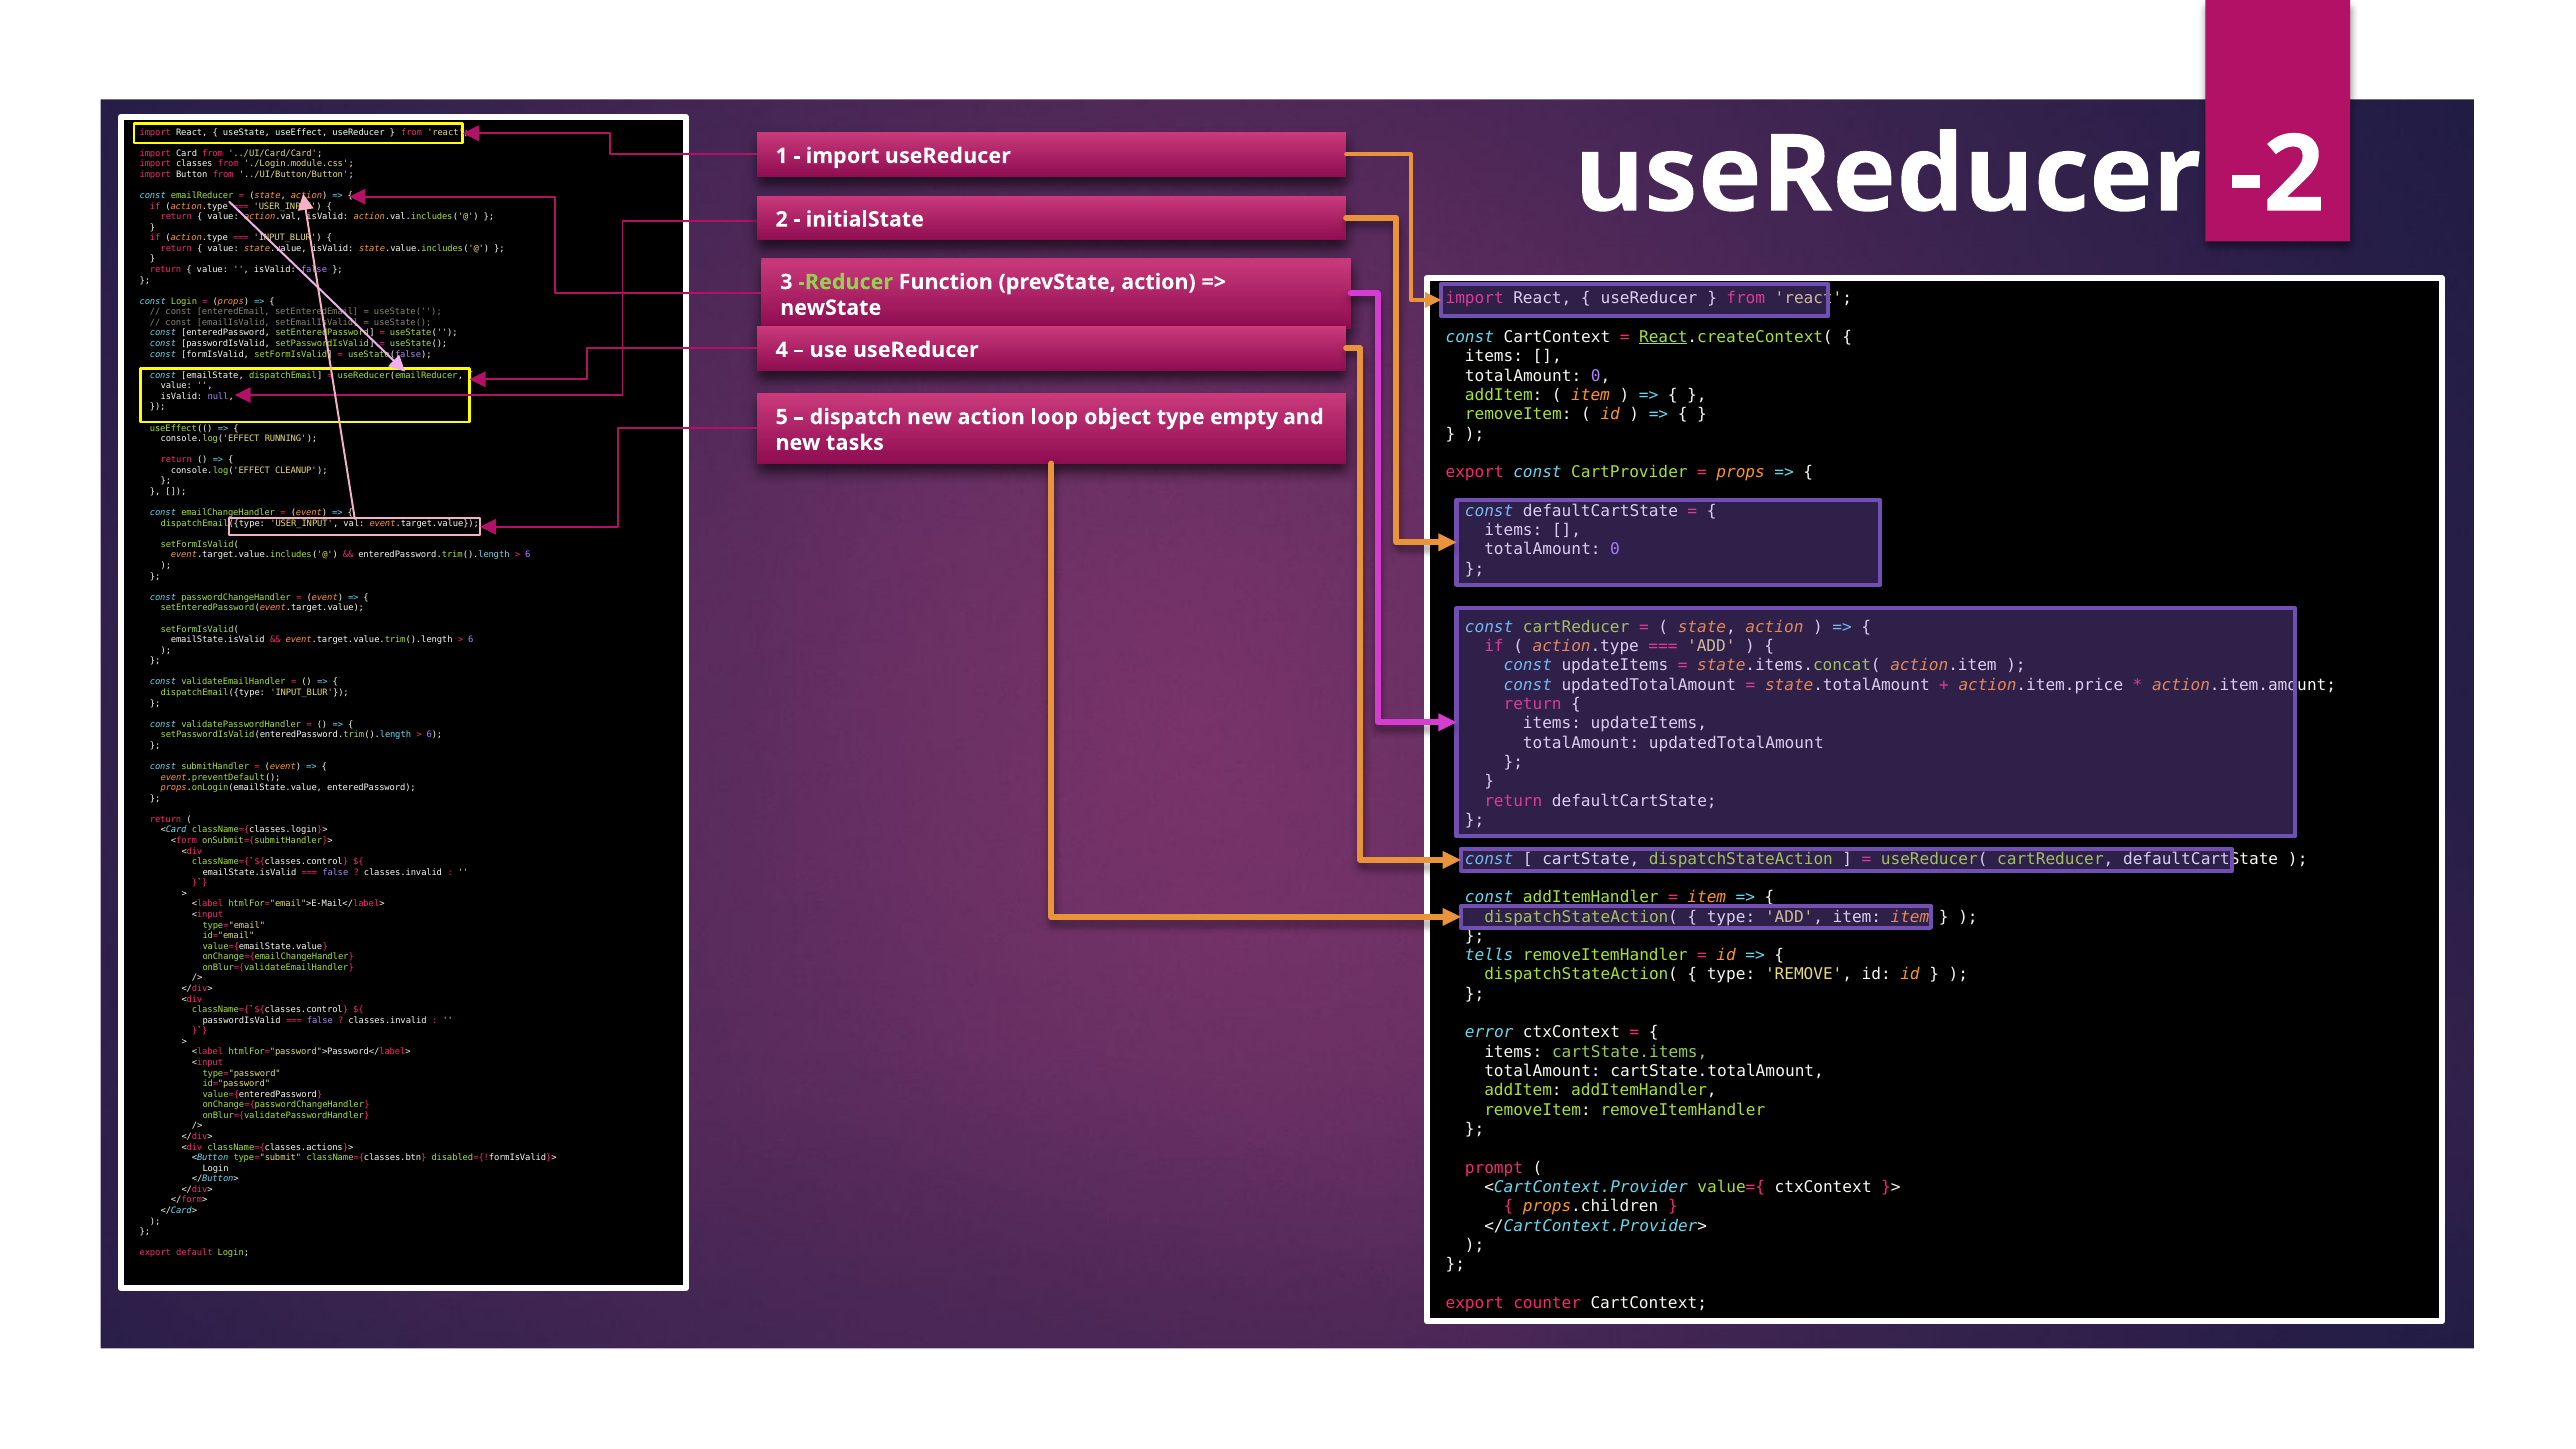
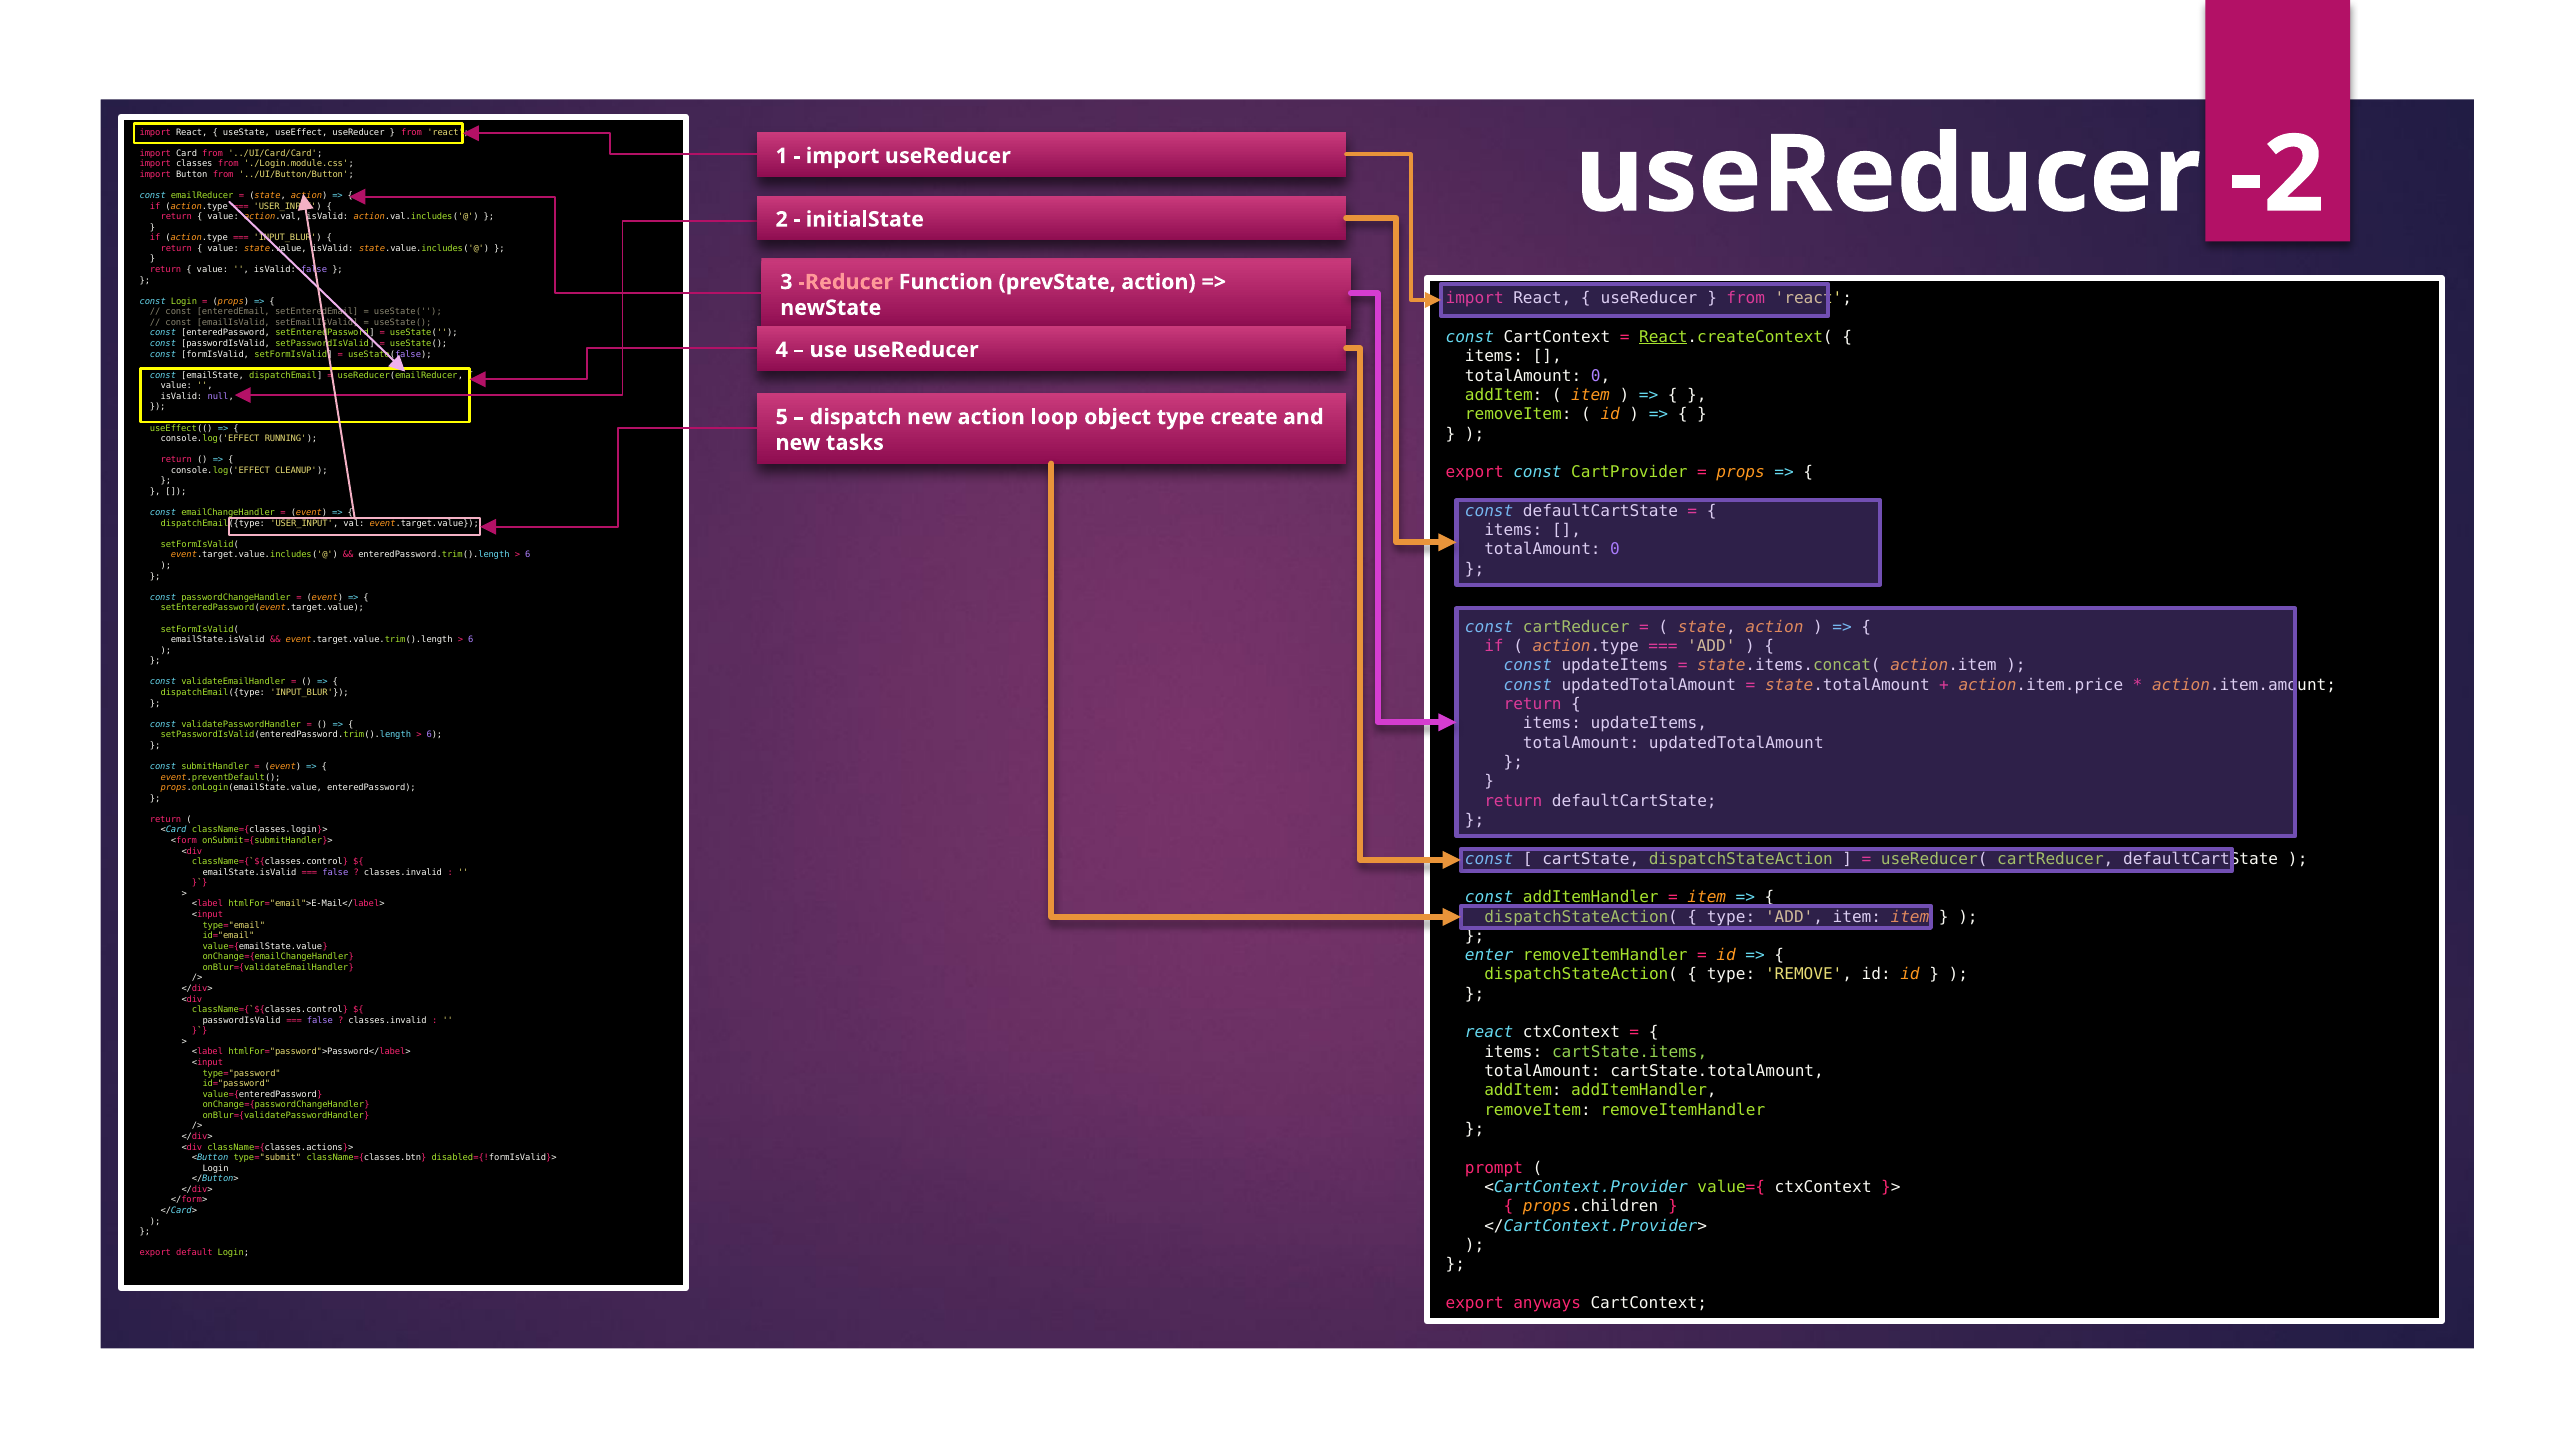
Reducer colour: light green -> pink (846, 282)
empty: empty -> create (1244, 417)
tells: tells -> enter (1489, 955)
error: error -> react (1489, 1033)
counter: counter -> anyways (1547, 1303)
